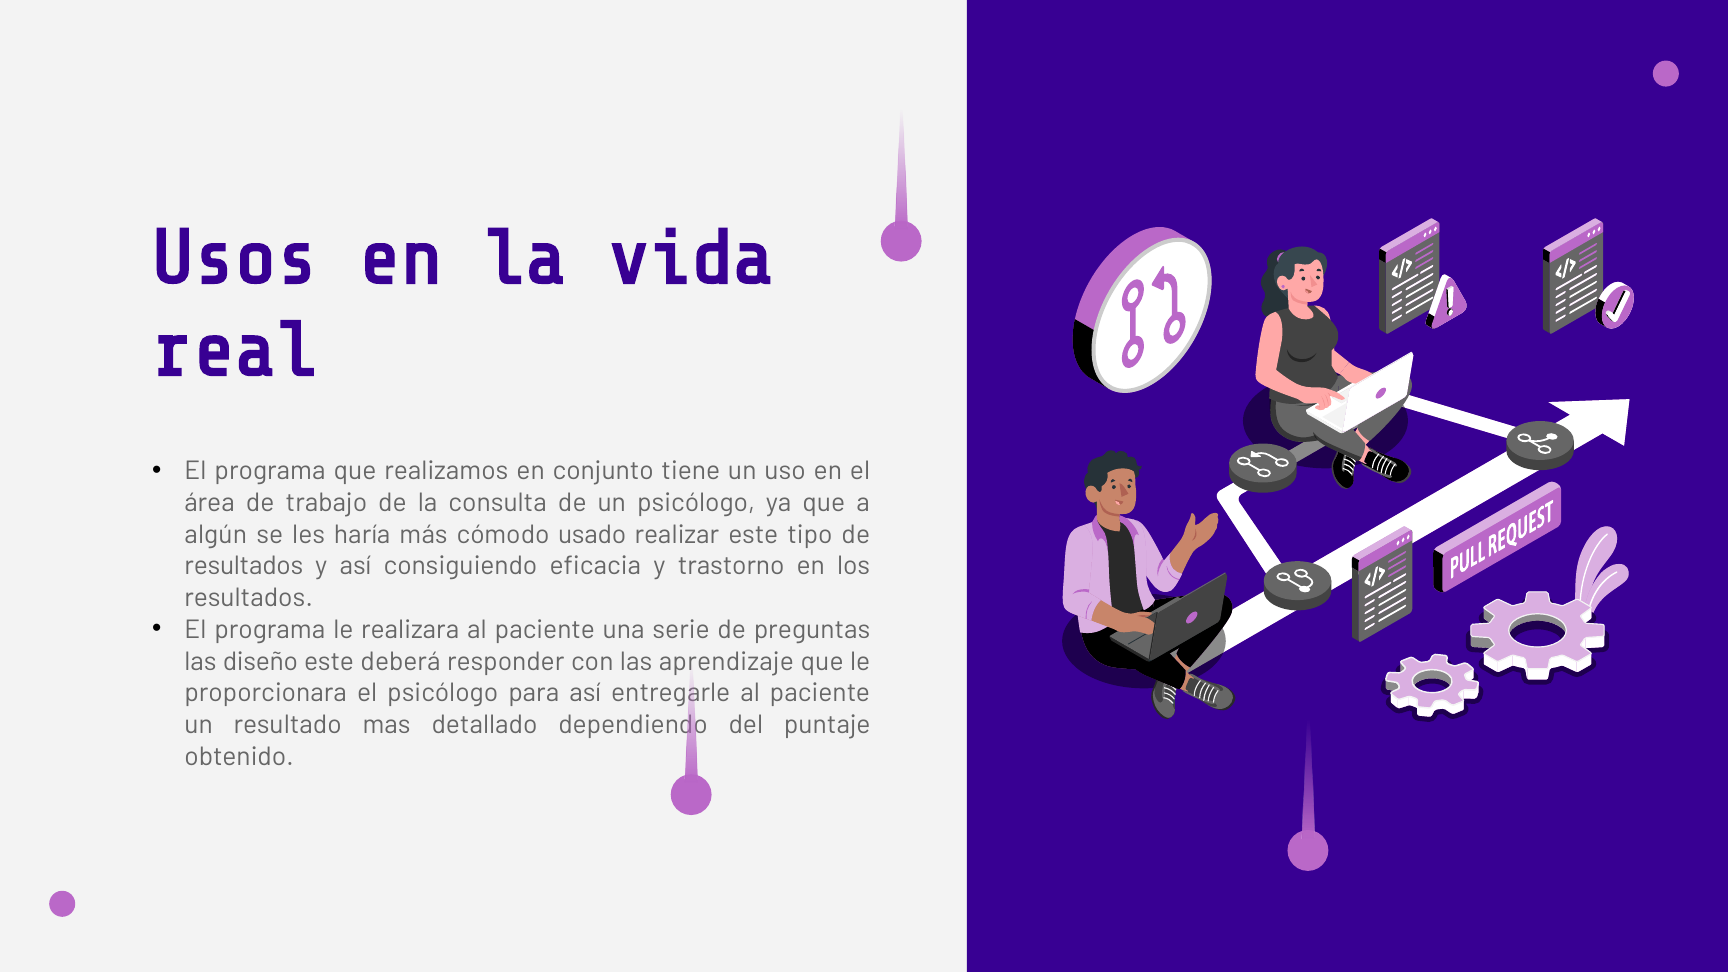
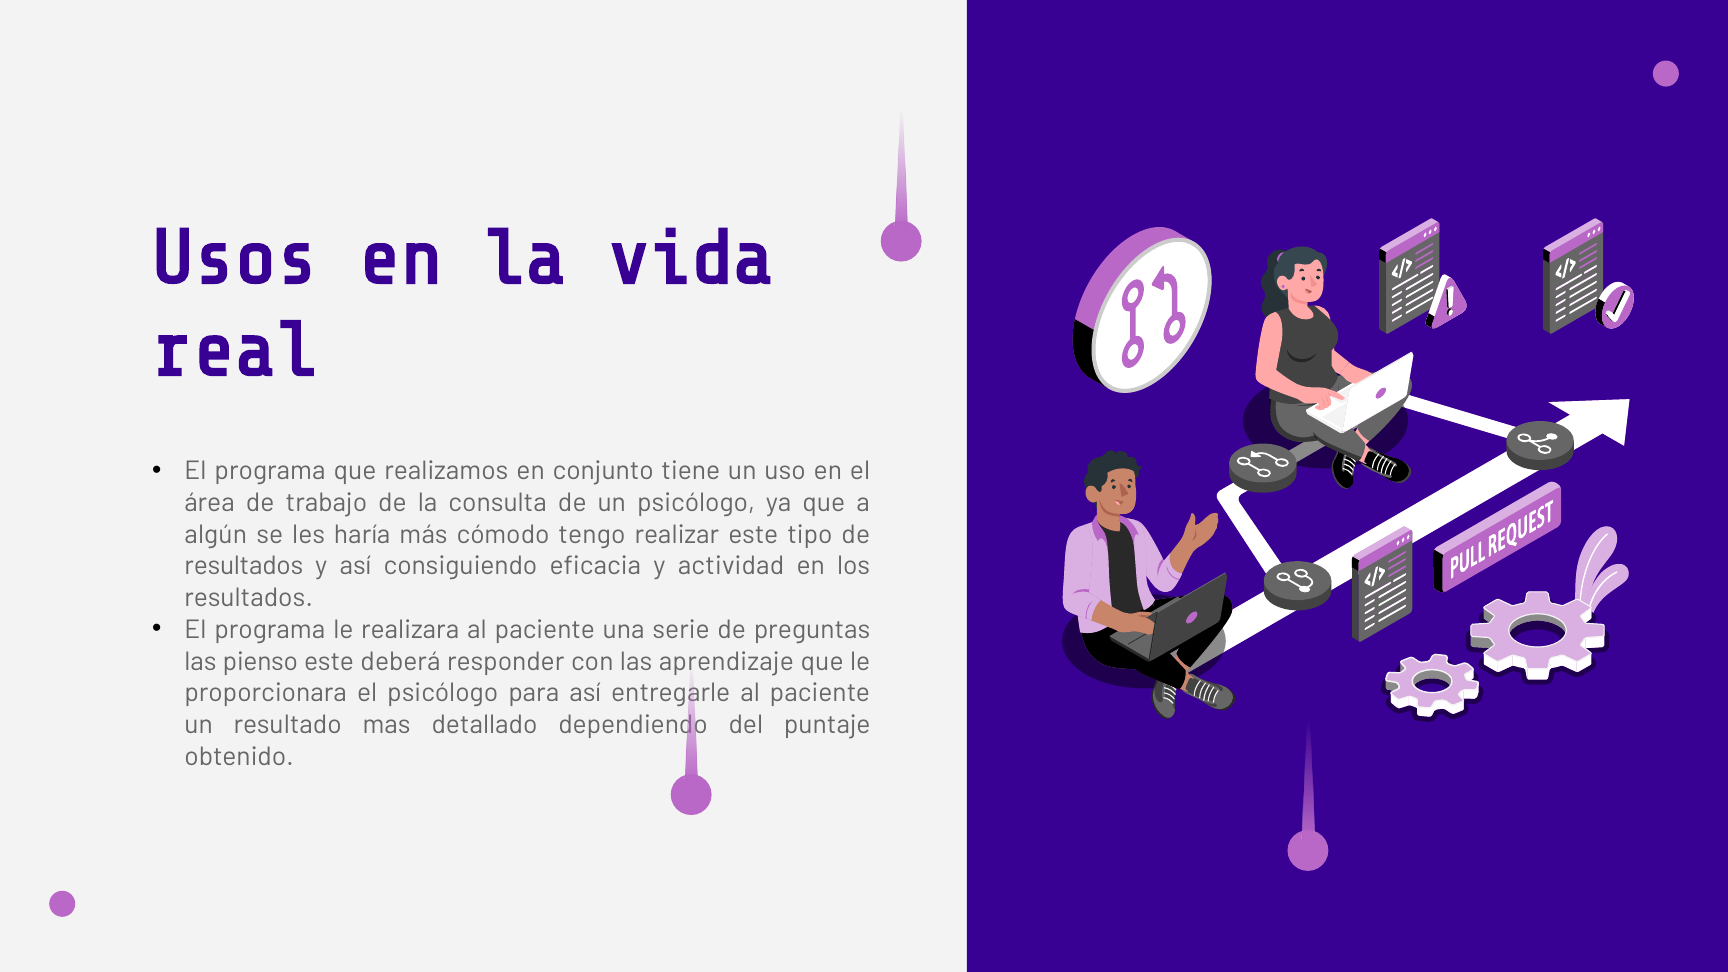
usado: usado -> tengo (592, 535)
trastorno: trastorno -> actividad (731, 566)
diseño: diseño -> pienso (260, 661)
